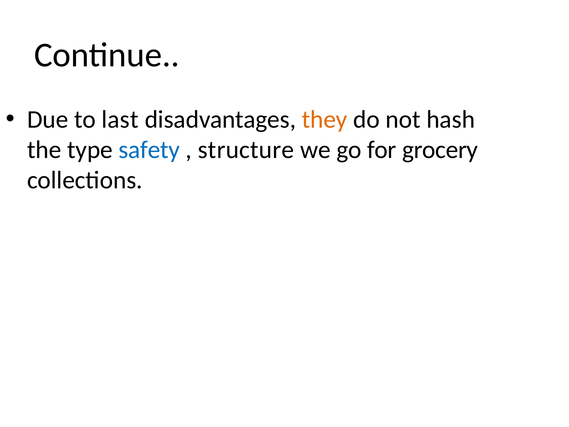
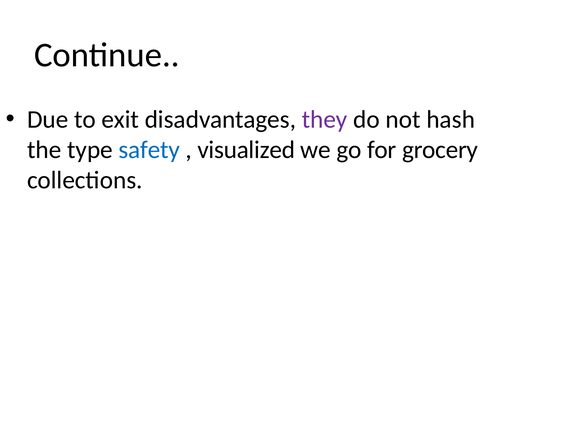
last: last -> exit (120, 119)
they colour: orange -> purple (325, 119)
structure: structure -> visualized (246, 150)
